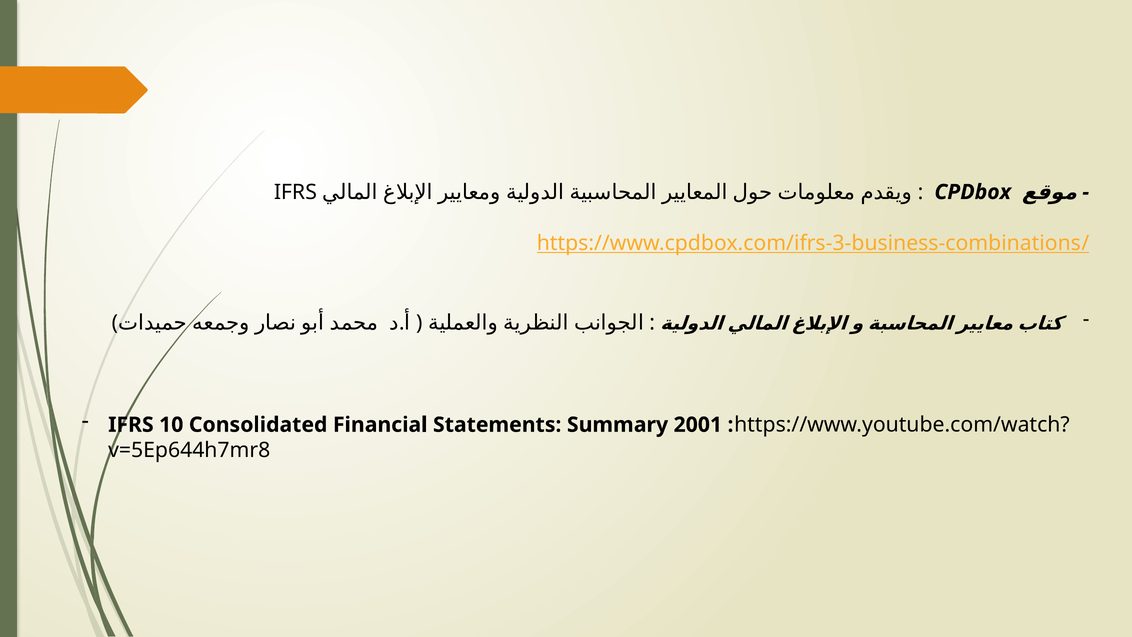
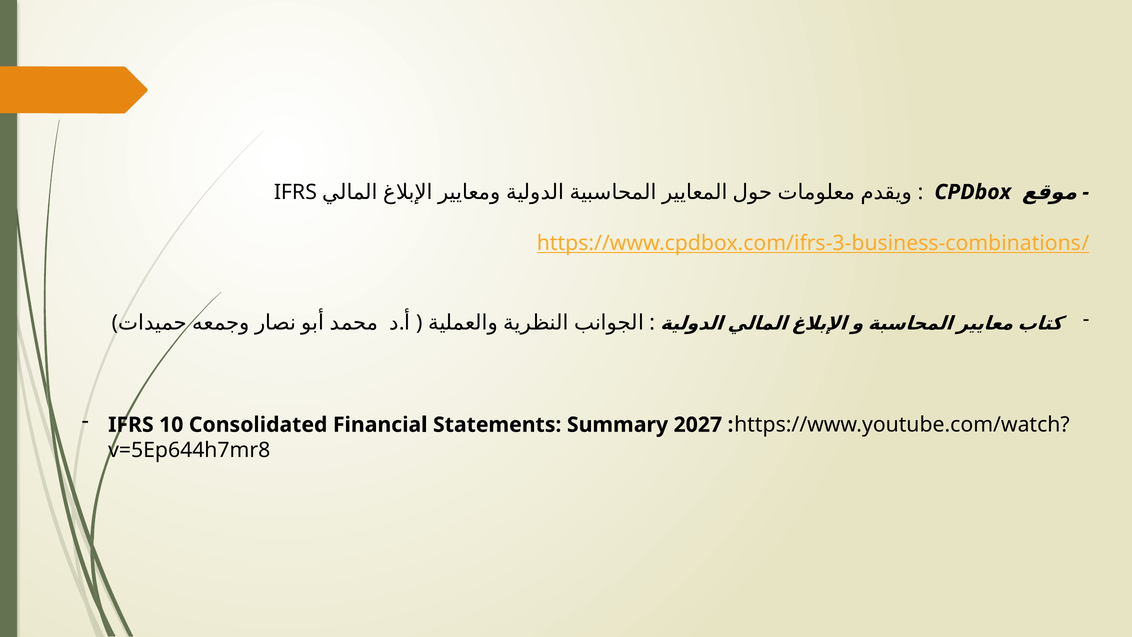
2001: 2001 -> 2027 (698, 425)
